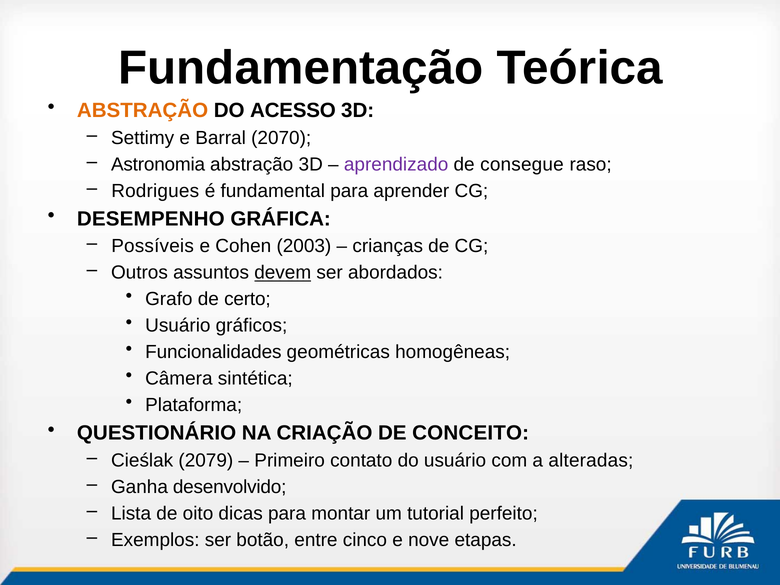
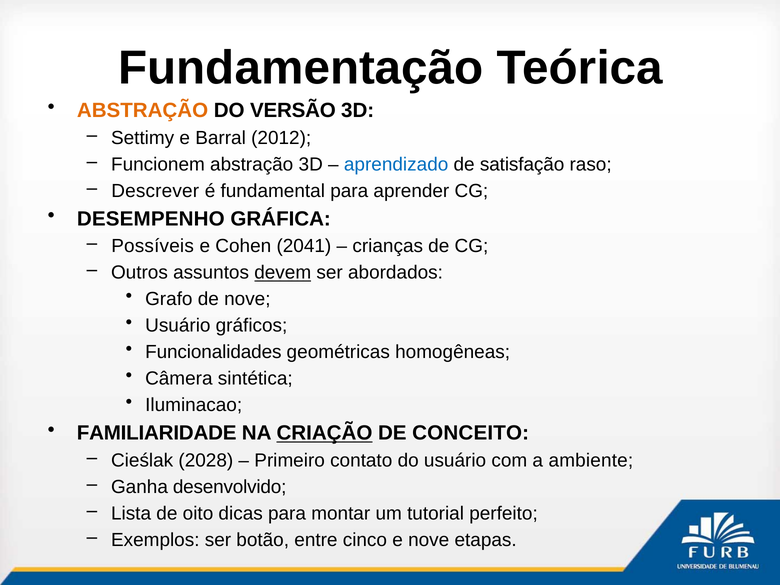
ACESSO: ACESSO -> VERSÃO (293, 111)
2070: 2070 -> 2012 (281, 138)
Astronomia: Astronomia -> Funcionem (158, 164)
aprendizado colour: purple -> blue (396, 164)
consegue: consegue -> satisfação (522, 164)
Rodrigues: Rodrigues -> Descrever (155, 191)
2003: 2003 -> 2041 (304, 246)
de certo: certo -> nove (247, 299)
Plataforma: Plataforma -> Iluminacao (194, 405)
QUESTIONÁRIO: QUESTIONÁRIO -> FAMILIARIDADE (157, 433)
CRIAÇÃO underline: none -> present (324, 433)
2079: 2079 -> 2028 (206, 461)
alteradas: alteradas -> ambiente (591, 461)
